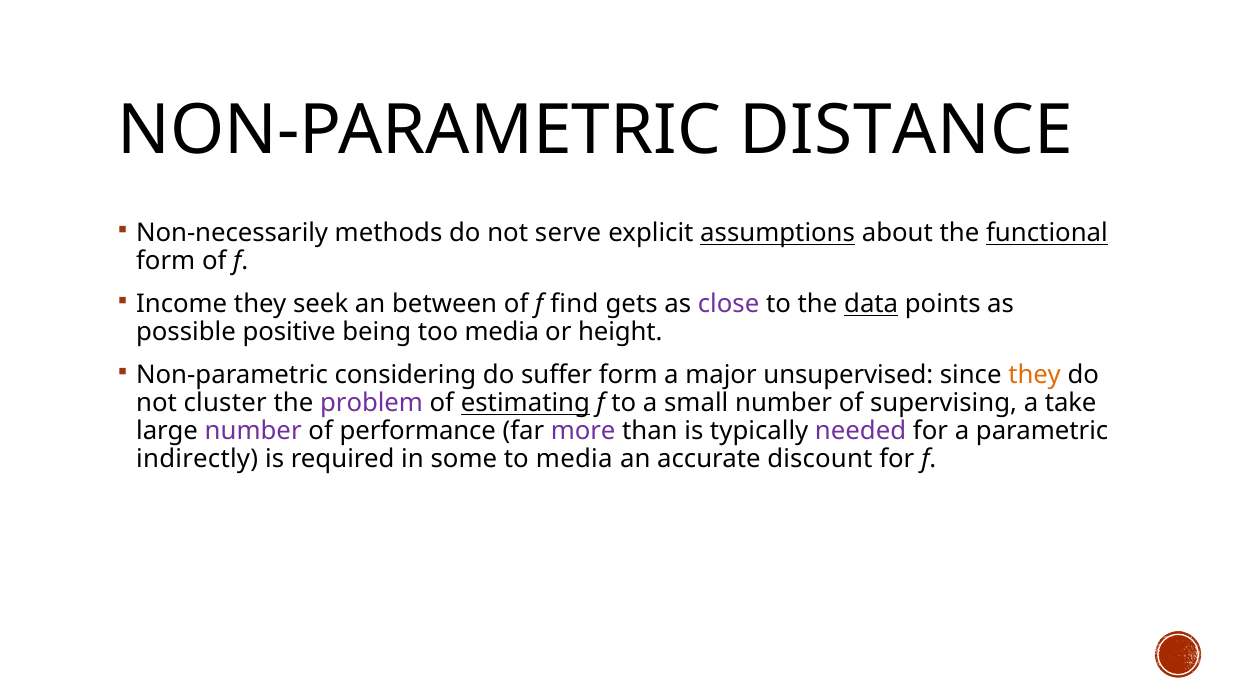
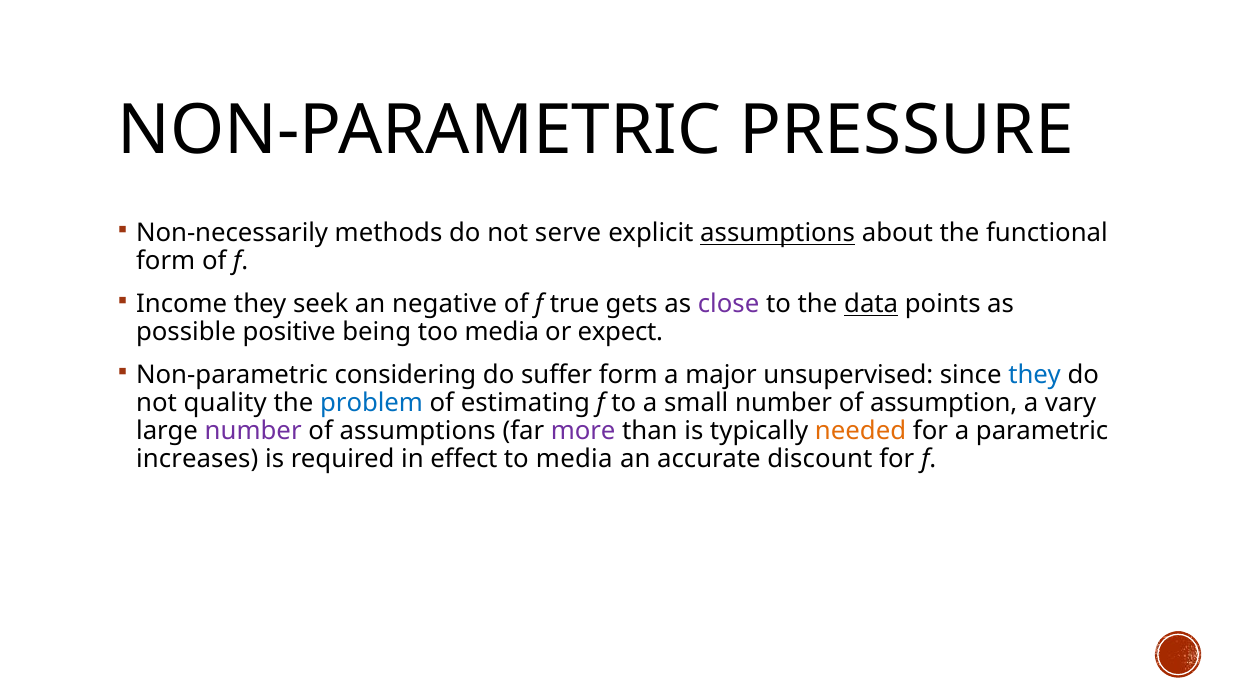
DISTANCE: DISTANCE -> PRESSURE (906, 130)
functional underline: present -> none (1047, 233)
between: between -> negative (445, 304)
find: find -> true (575, 304)
height: height -> expect (620, 332)
they colour: orange -> blue (1035, 375)
cluster: cluster -> quality (225, 403)
problem colour: purple -> blue (372, 403)
estimating underline: present -> none (525, 403)
supervising: supervising -> assumption (944, 403)
take: take -> vary (1071, 403)
of performance: performance -> assumptions (418, 431)
needed colour: purple -> orange (861, 431)
indirectly: indirectly -> increases (197, 459)
some: some -> effect (464, 459)
